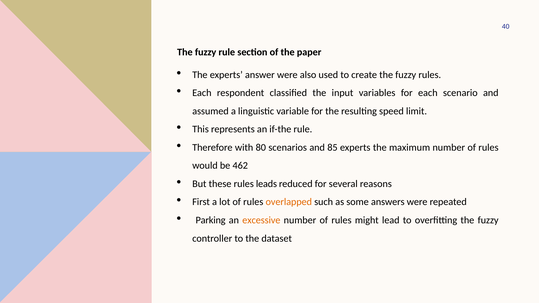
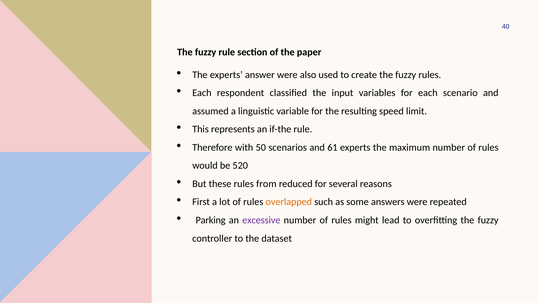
80: 80 -> 50 (261, 148)
85: 85 -> 61 (332, 148)
462: 462 -> 520 (240, 166)
leads: leads -> from (266, 184)
excessive colour: orange -> purple (261, 220)
